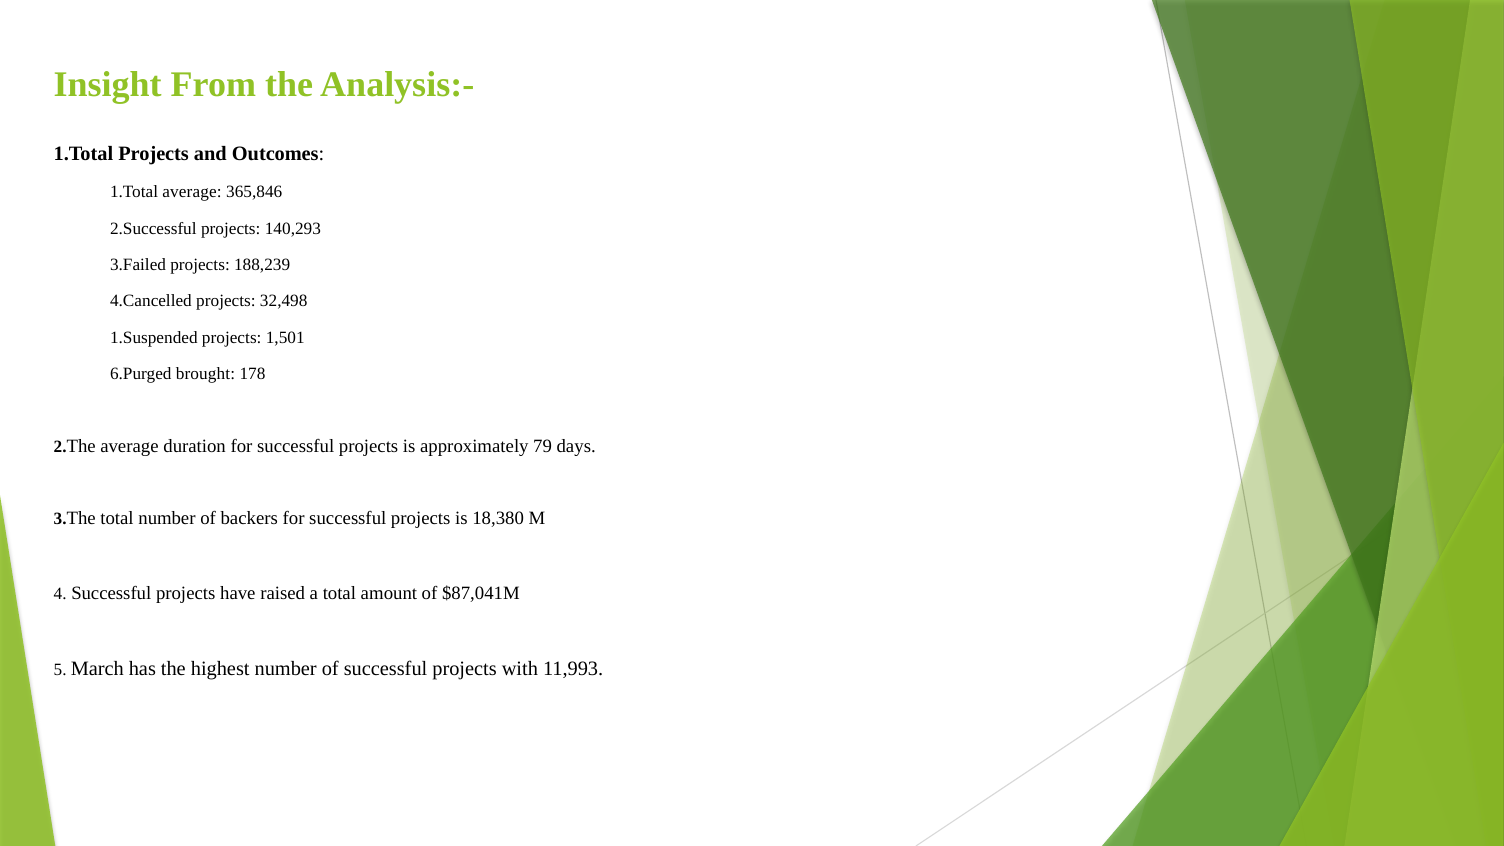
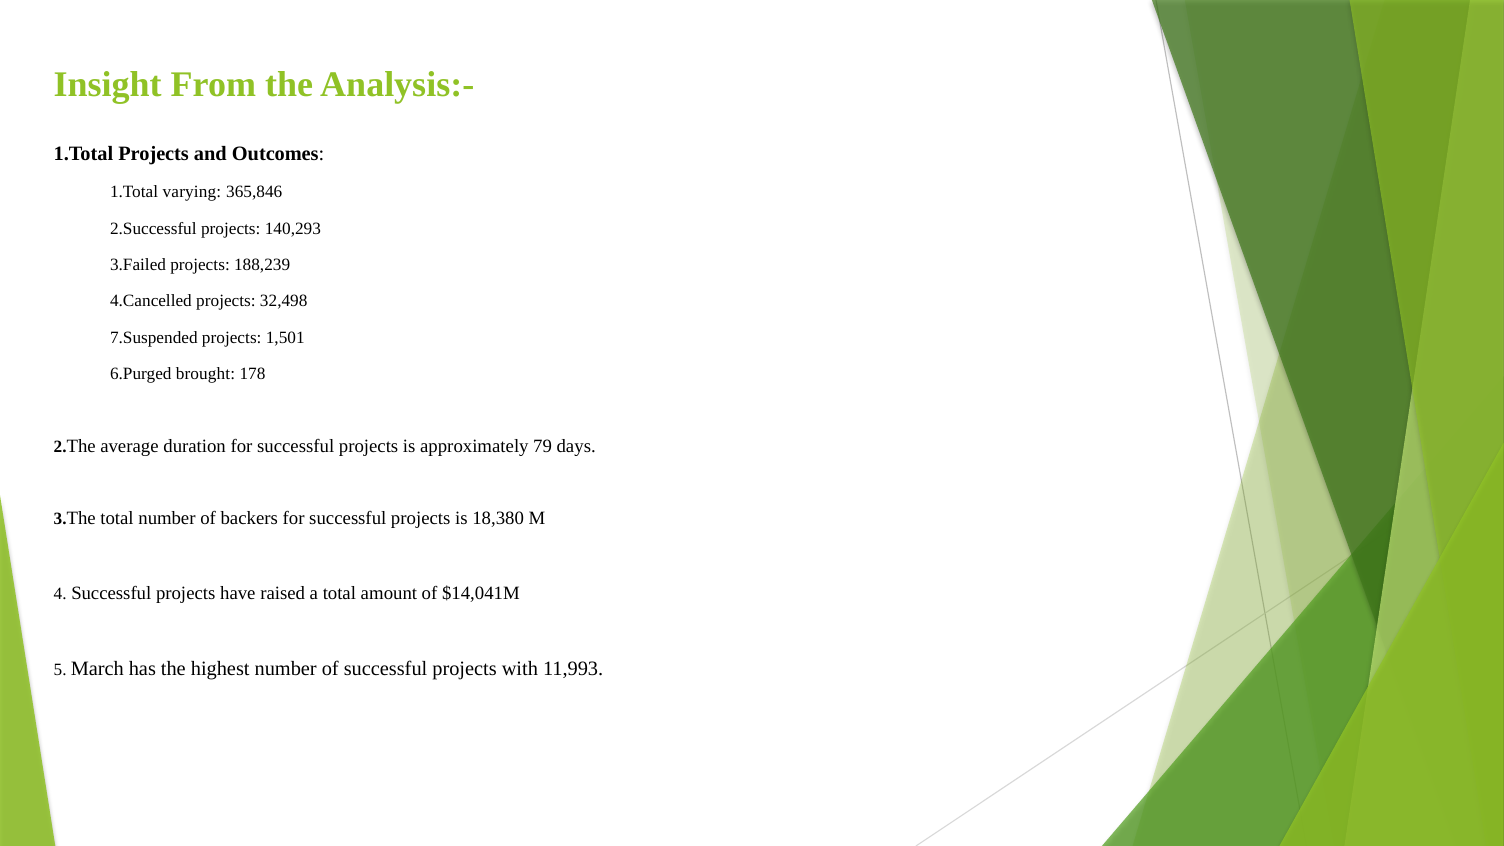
1.Total average: average -> varying (192, 192)
1.Suspended: 1.Suspended -> 7.Suspended (154, 338)
$87,041M: $87,041M -> $14,041M (481, 593)
